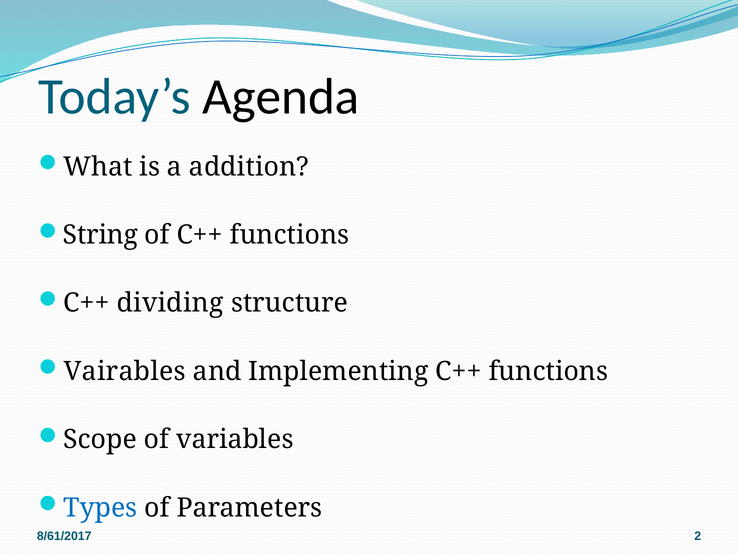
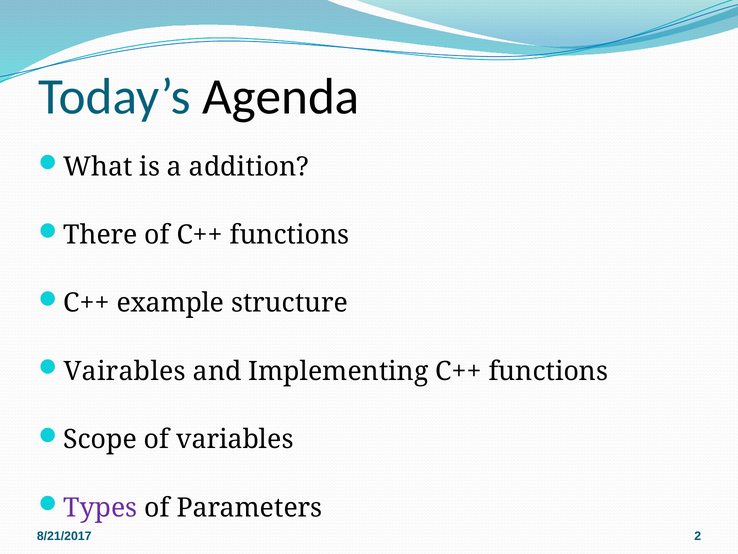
String: String -> There (100, 235)
dividing: dividing -> example (170, 303)
Types colour: blue -> purple (100, 507)
8/61/2017: 8/61/2017 -> 8/21/2017 (64, 536)
